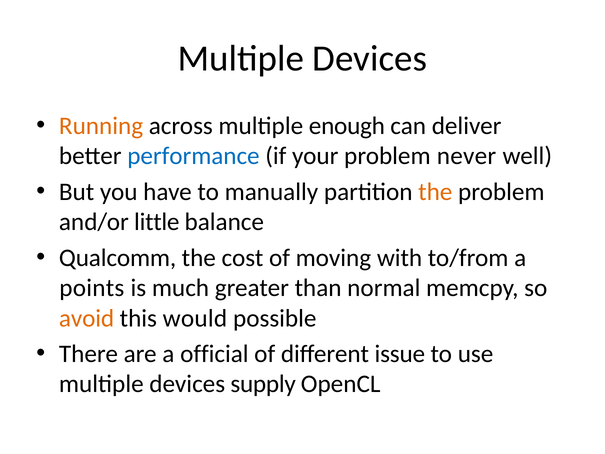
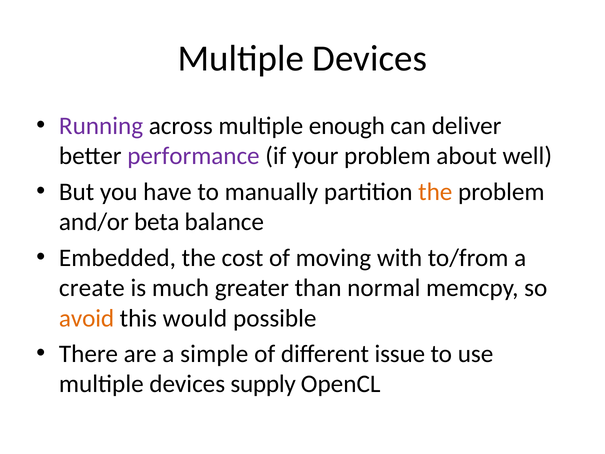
Running colour: orange -> purple (101, 126)
performance colour: blue -> purple (193, 156)
never: never -> about (467, 156)
little: little -> beta (157, 222)
Qualcomm: Qualcomm -> Embedded (118, 258)
points: points -> create (92, 288)
official: official -> simple (214, 354)
